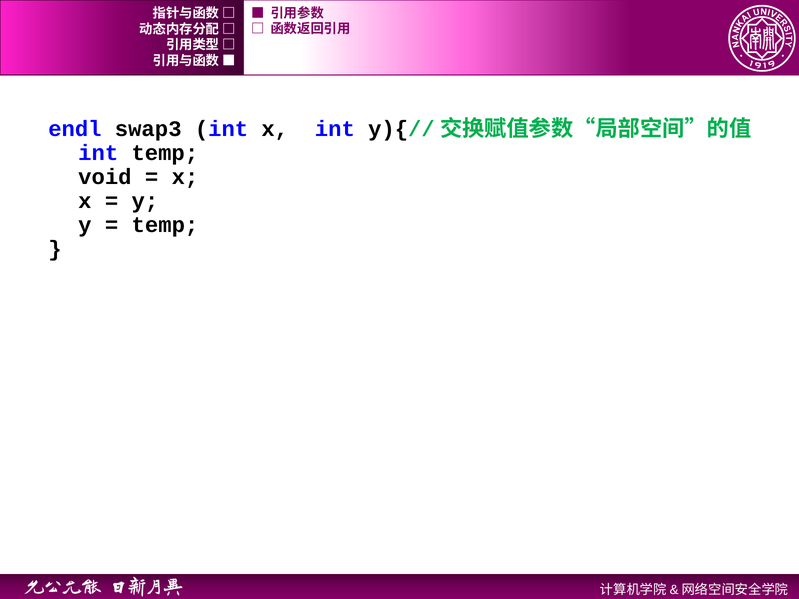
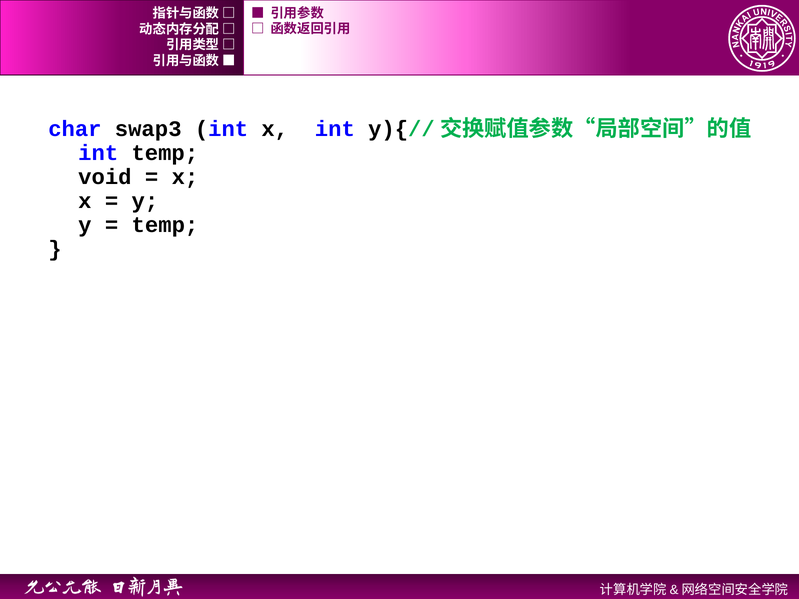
endl: endl -> char (75, 129)
